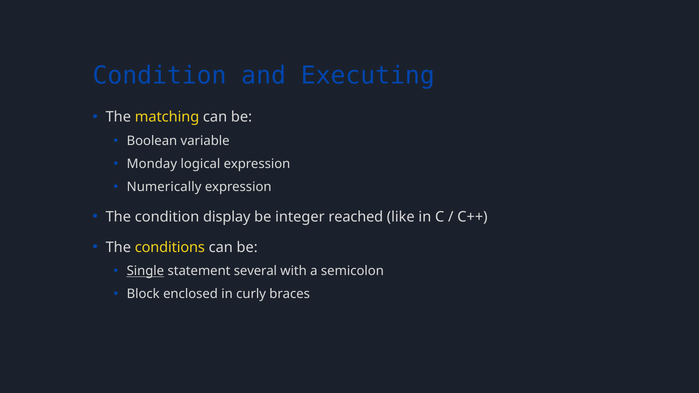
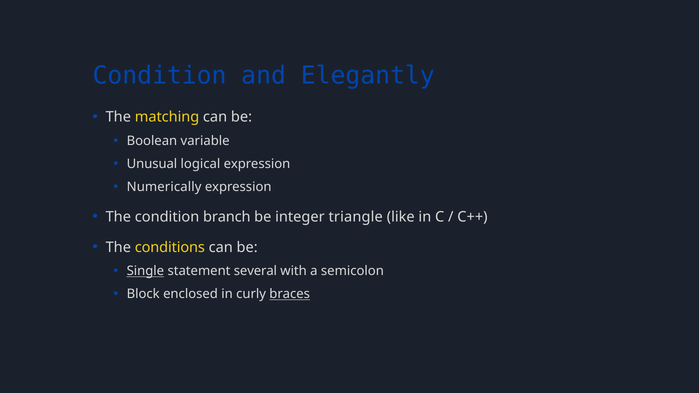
Executing: Executing -> Elegantly (368, 76)
Monday: Monday -> Unusual (152, 164)
display: display -> branch (227, 217)
reached: reached -> triangle (356, 217)
braces underline: none -> present (290, 294)
